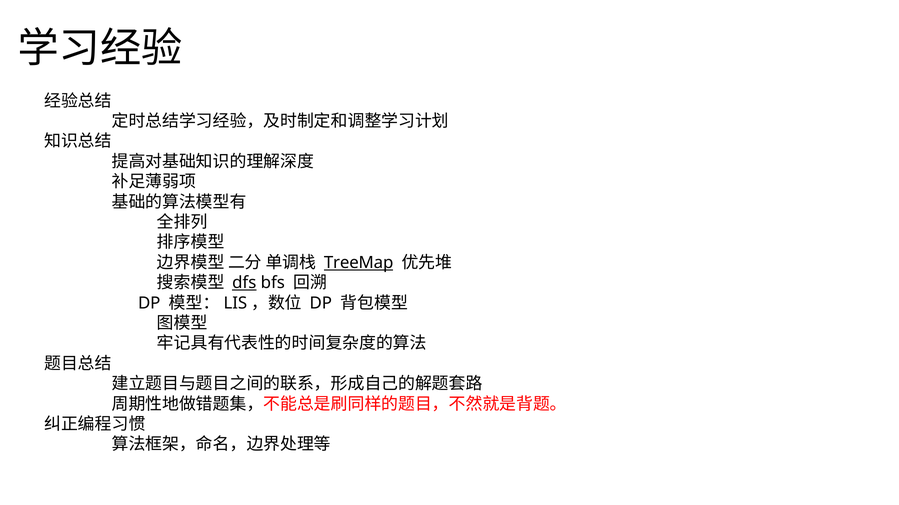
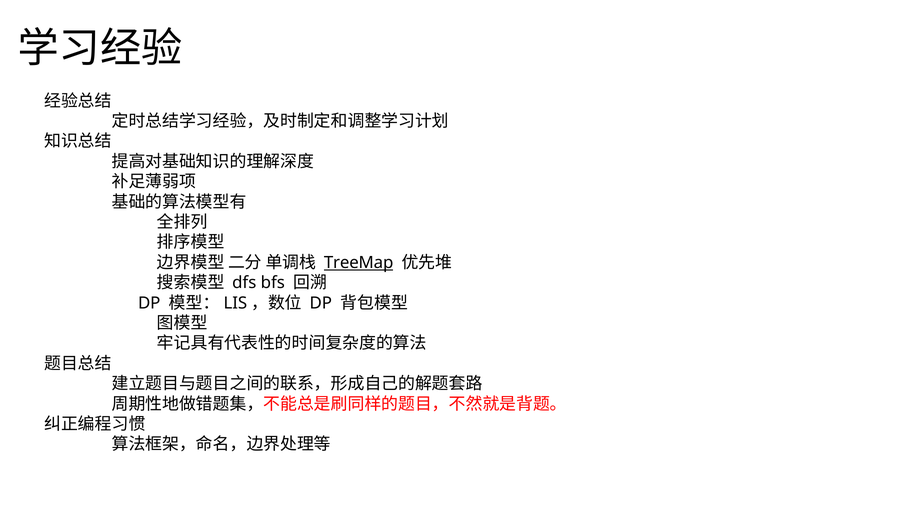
dfs underline: present -> none (244, 283)
